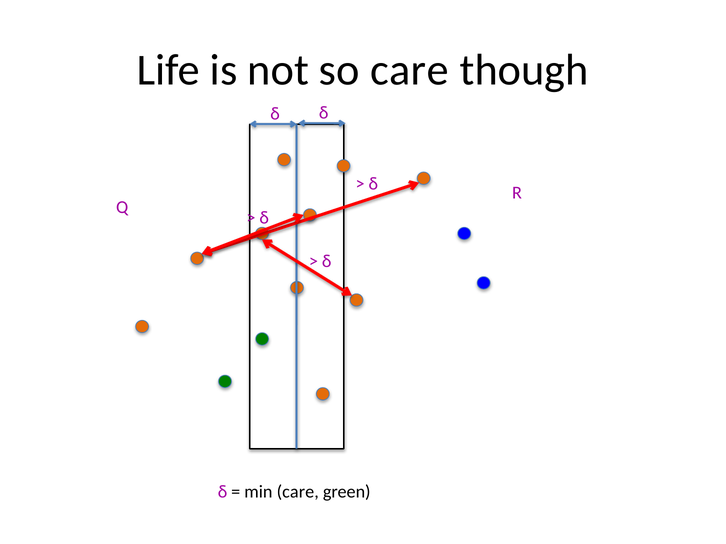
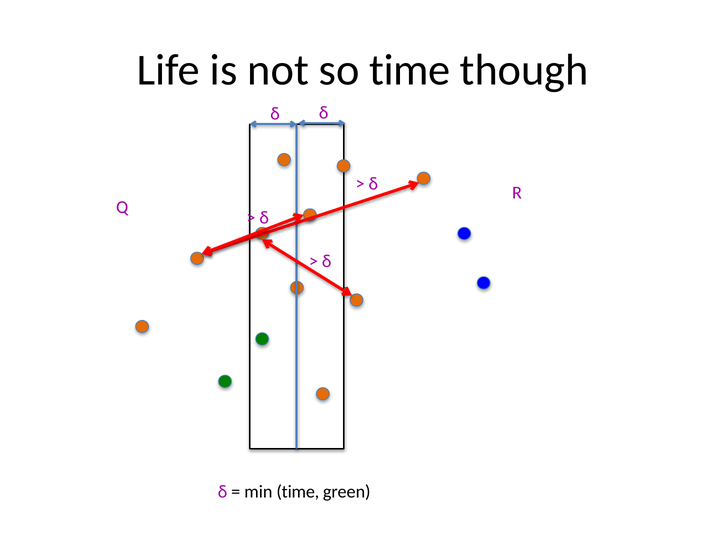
so care: care -> time (410, 70)
min care: care -> time (298, 492)
